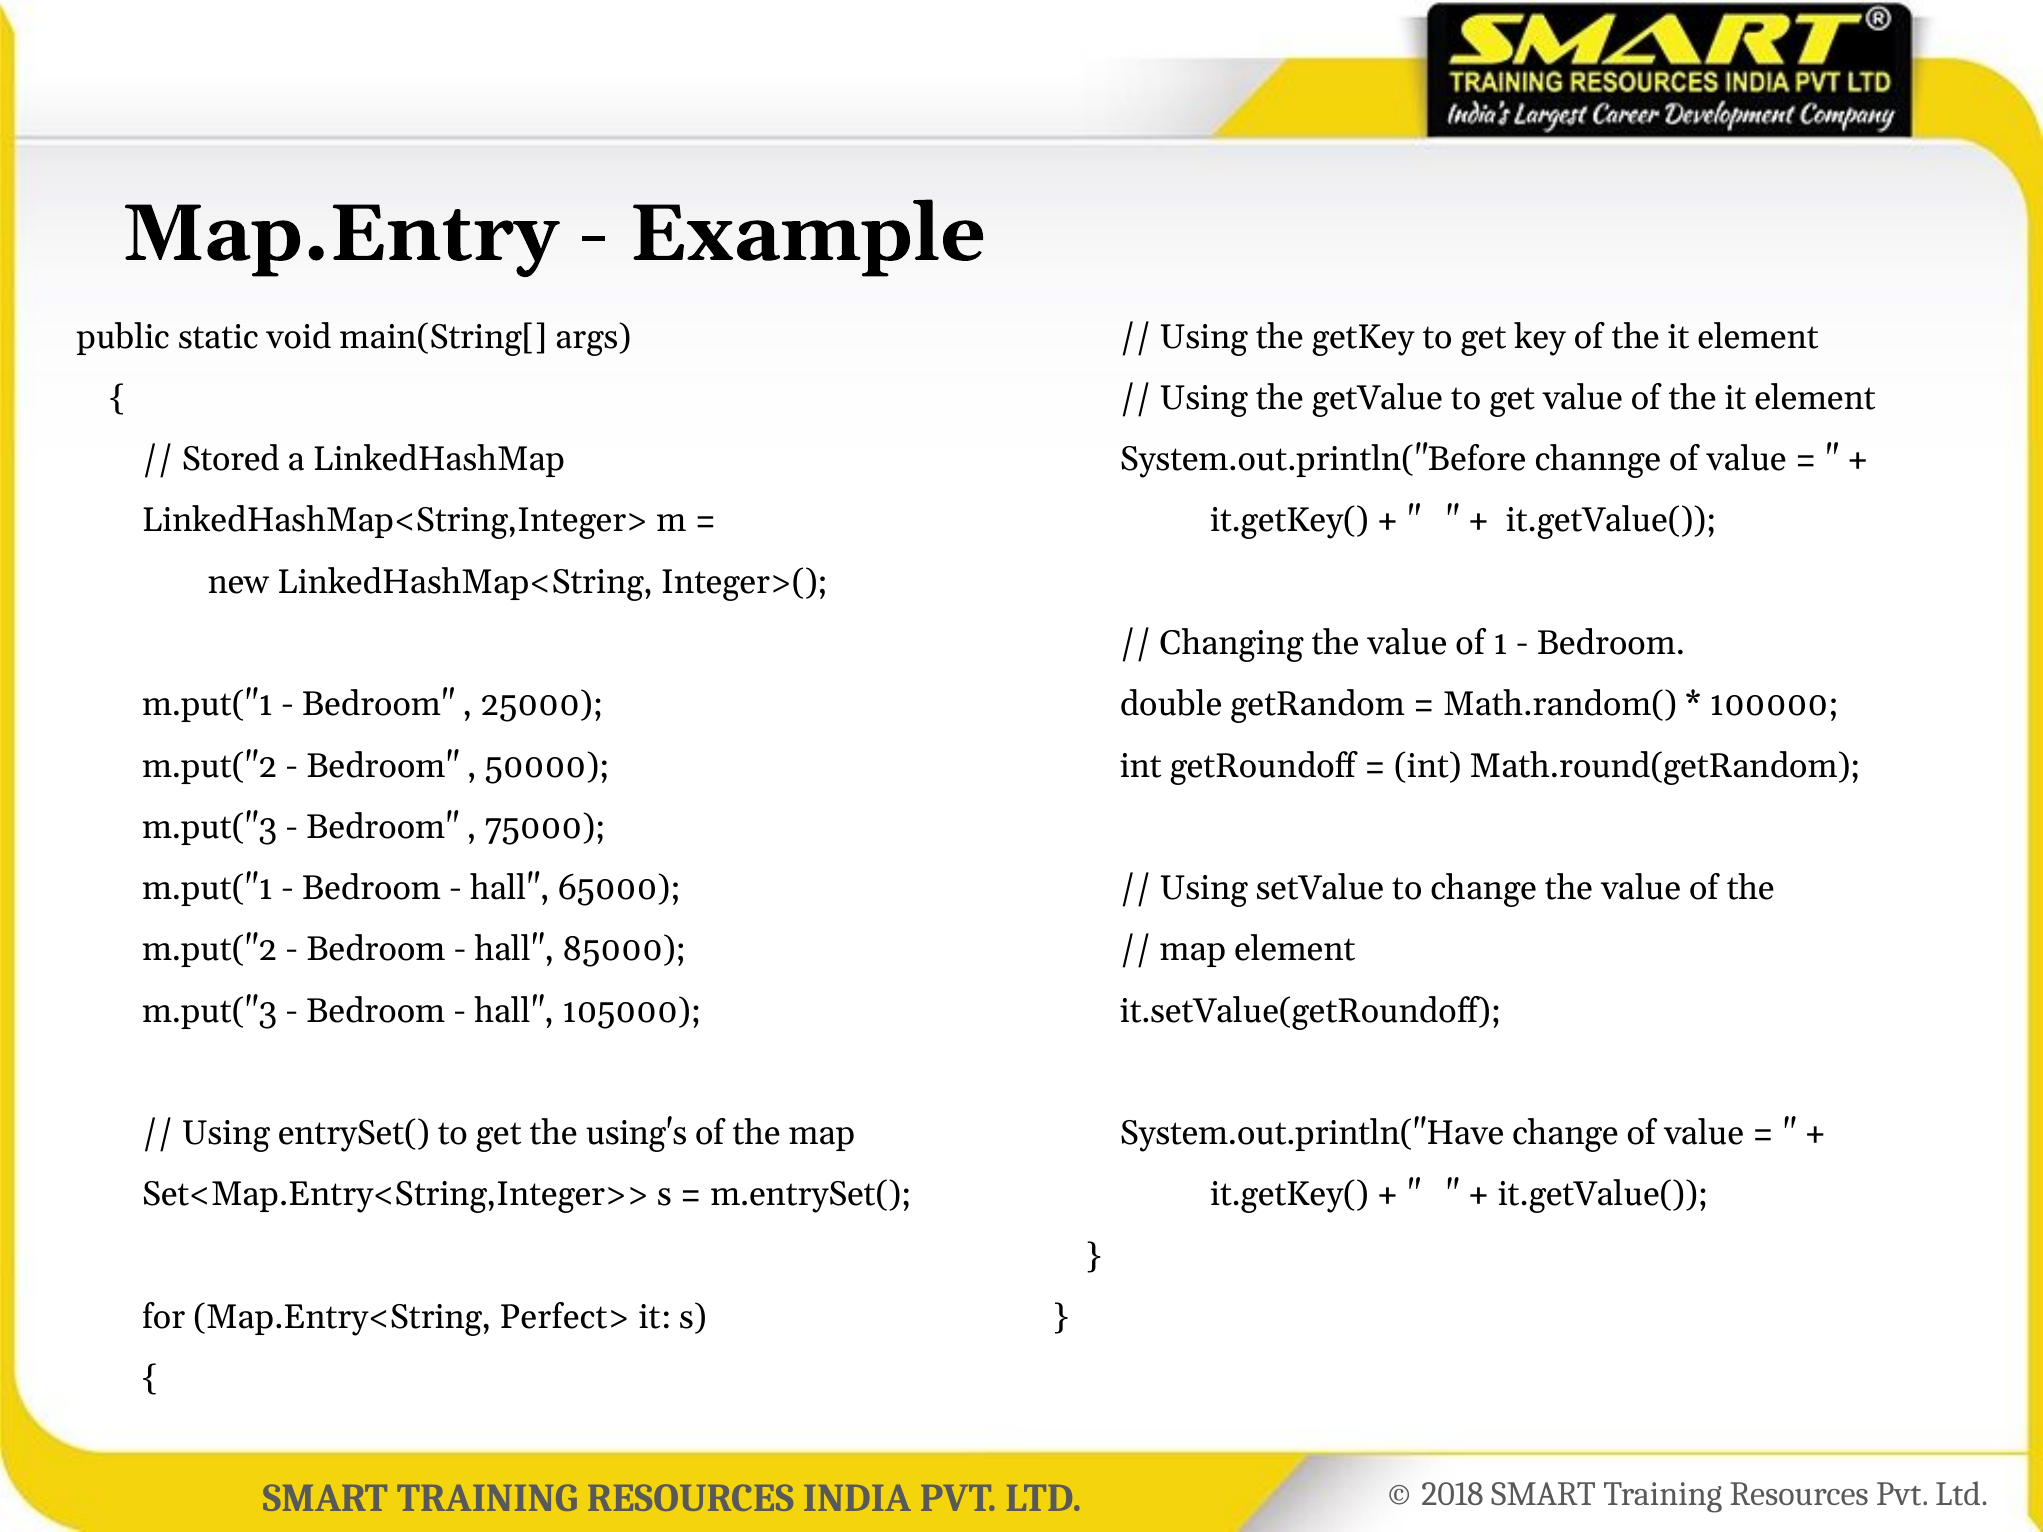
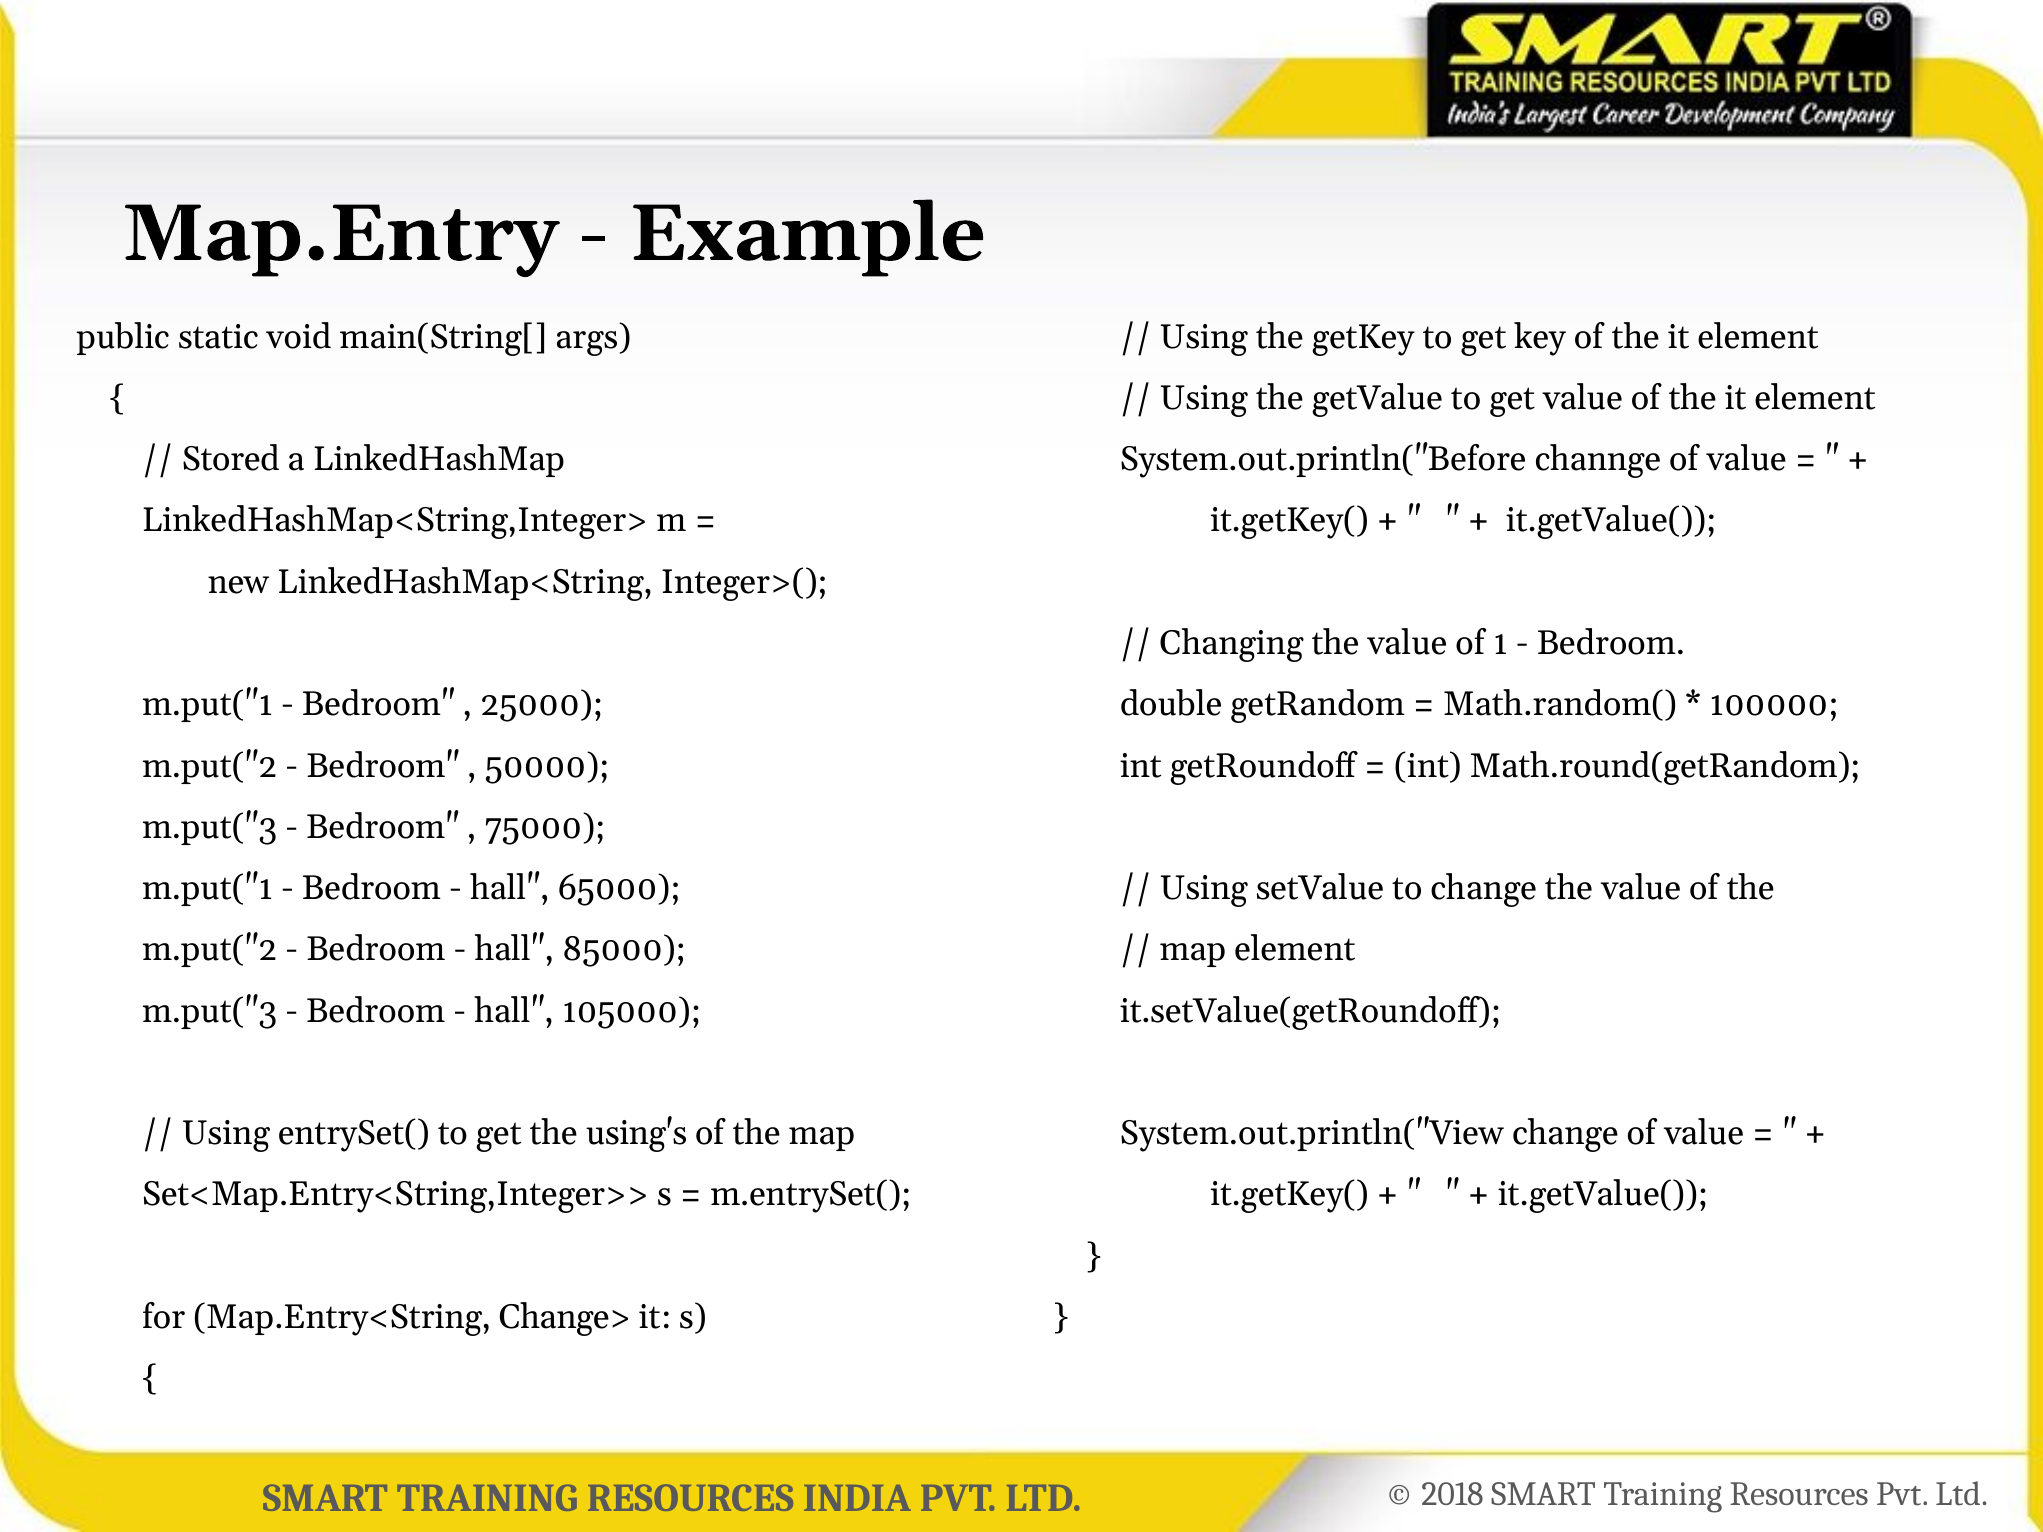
System.out.println("Have: System.out.println("Have -> System.out.println("View (1312, 1134)
Perfect>: Perfect> -> Change> (565, 1318)
